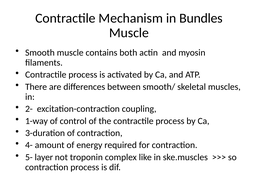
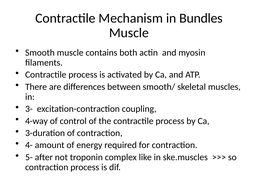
2-: 2- -> 3- (29, 109)
1-way: 1-way -> 4-way (37, 121)
layer: layer -> after (44, 158)
